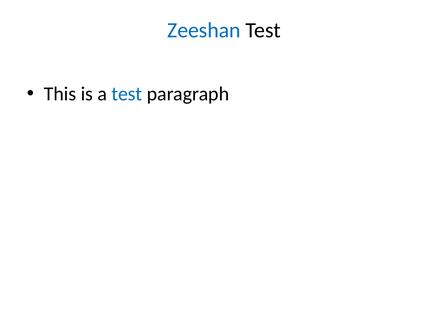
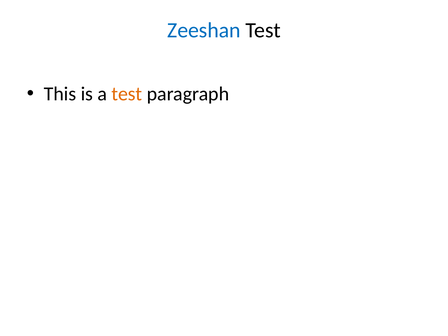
test colour: blue -> orange (127, 94)
